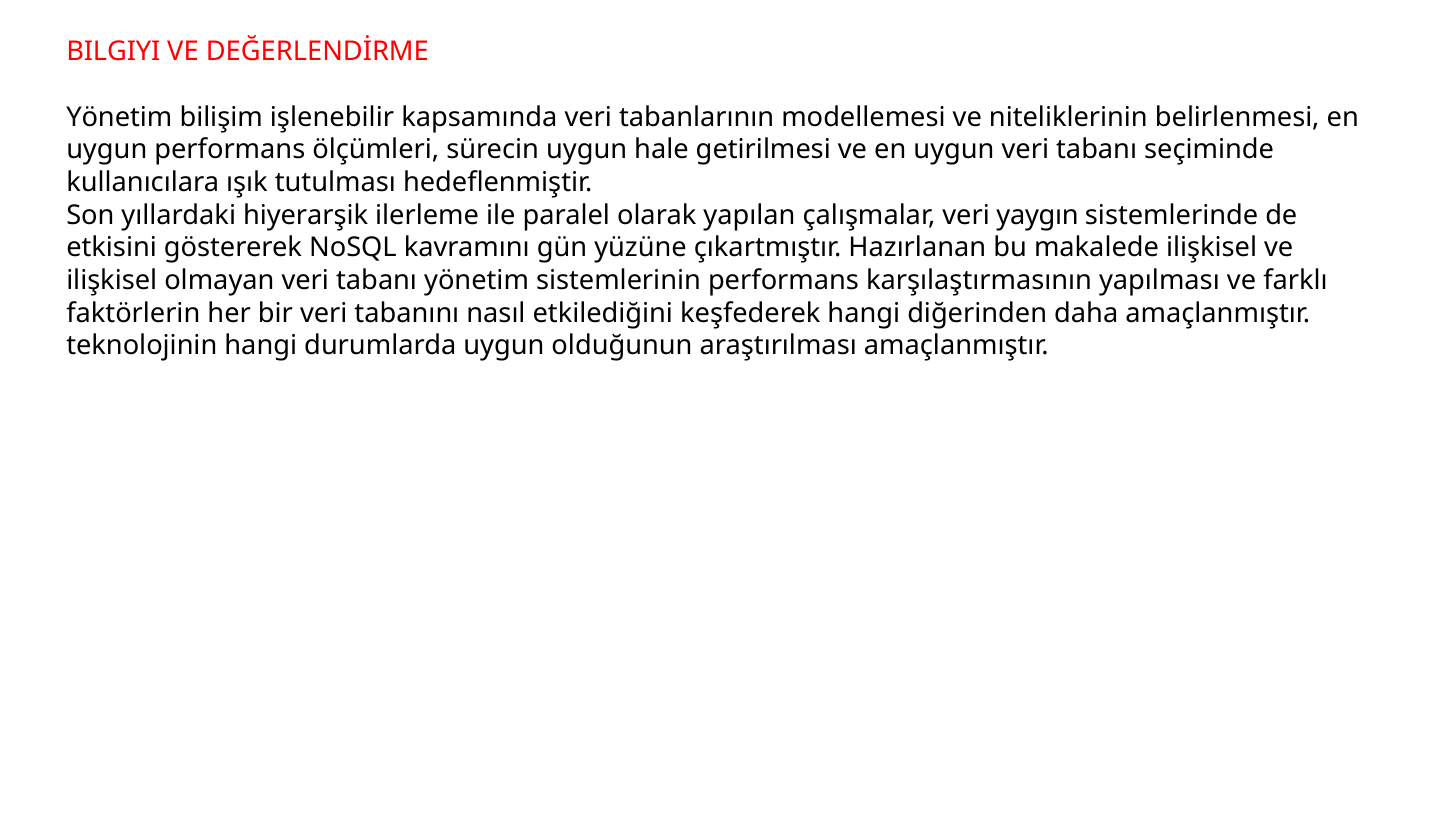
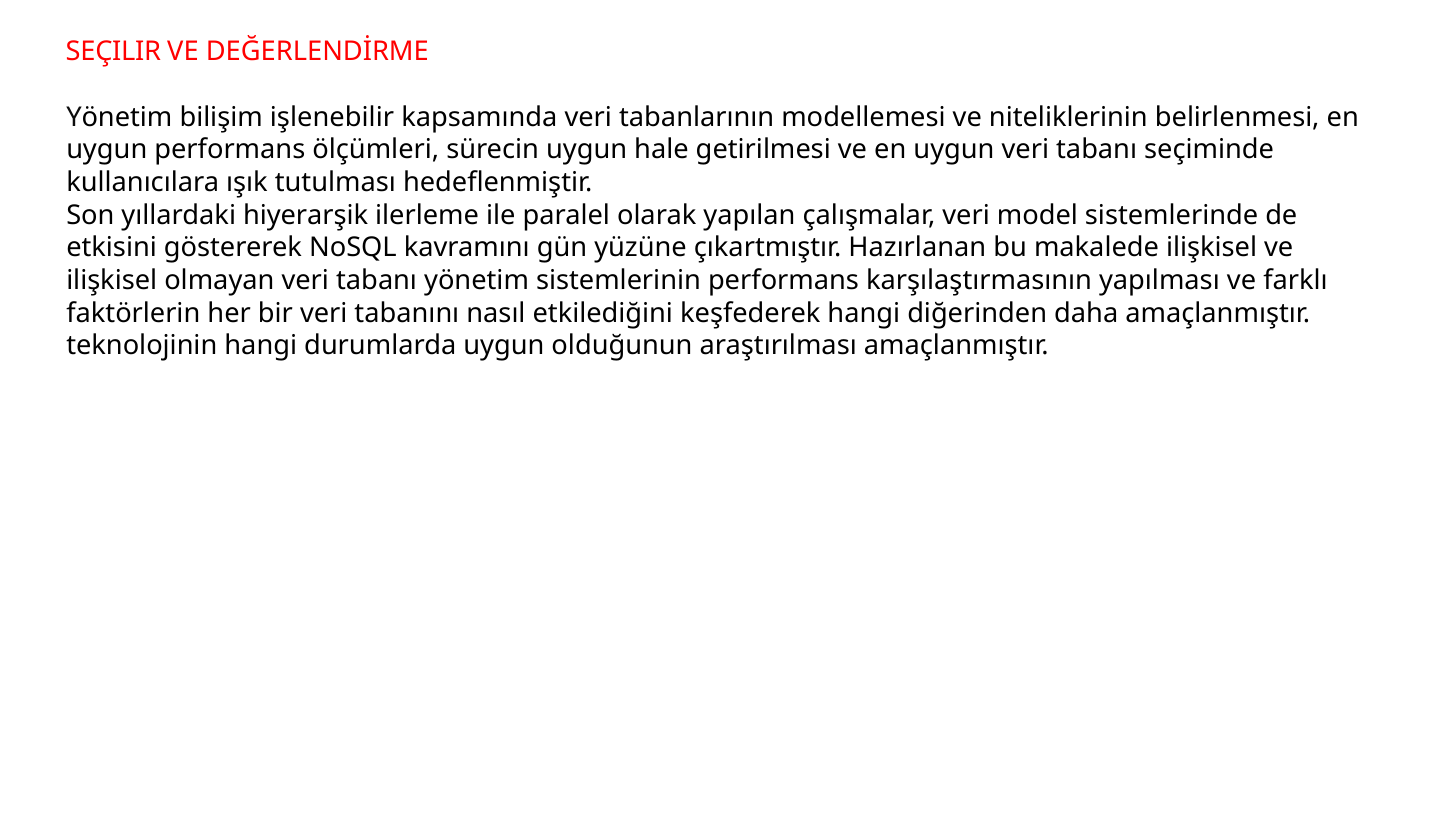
BILGIYI: BILGIYI -> SEÇILIR (113, 52)
yaygın: yaygın -> model (1037, 215)
